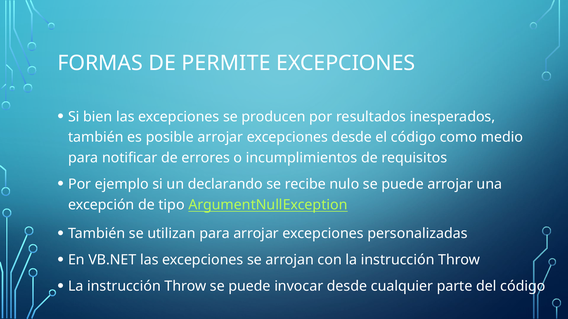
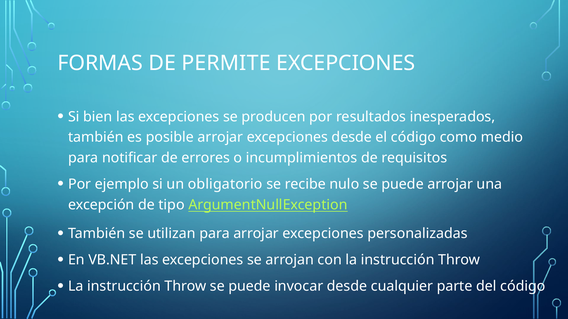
declarando: declarando -> obligatorio (225, 184)
